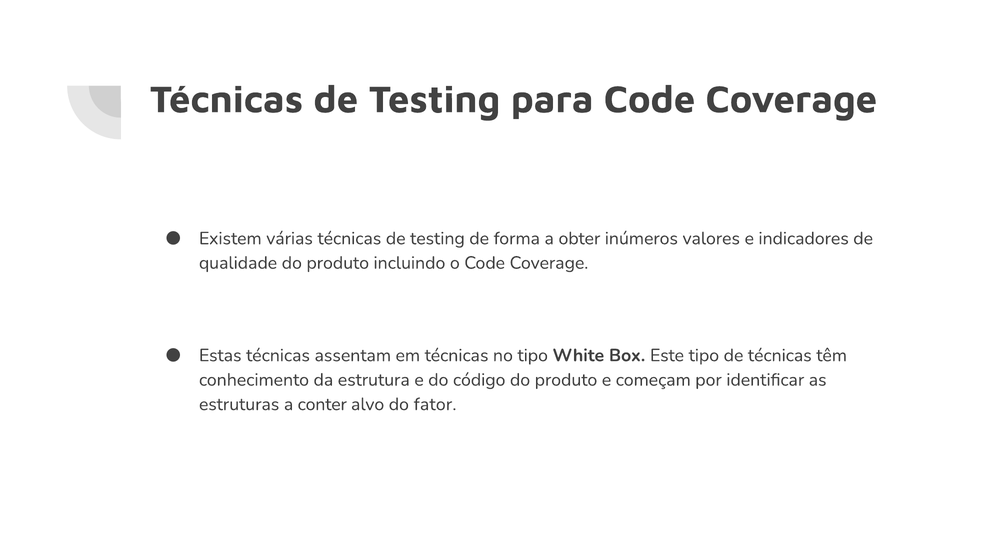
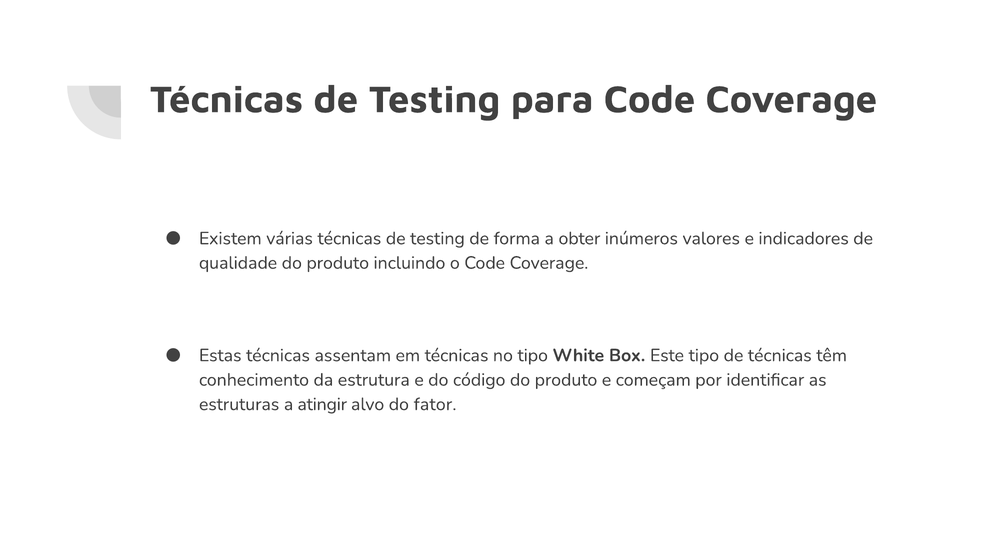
conter: conter -> atingir (322, 405)
